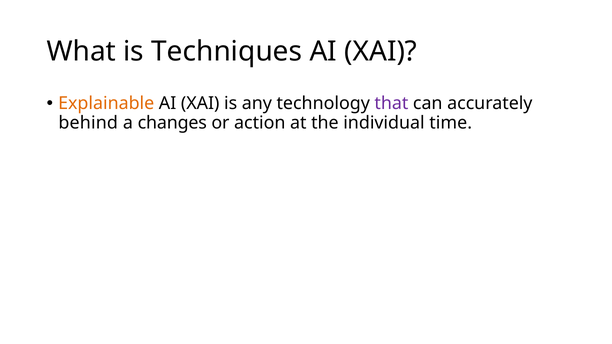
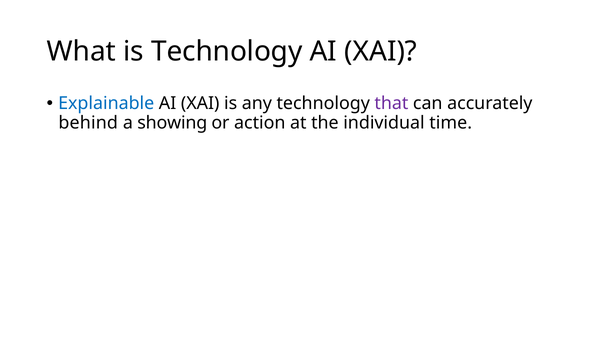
is Techniques: Techniques -> Technology (227, 51)
Explainable colour: orange -> blue (106, 103)
changes: changes -> showing (172, 123)
